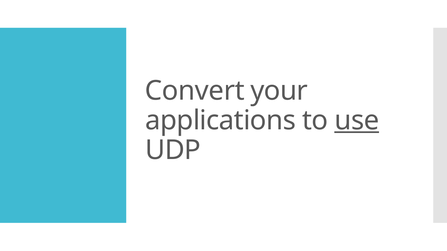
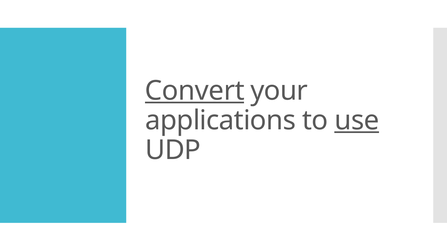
Convert underline: none -> present (195, 91)
